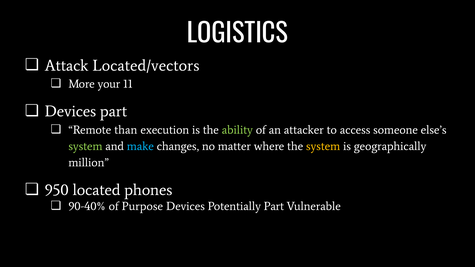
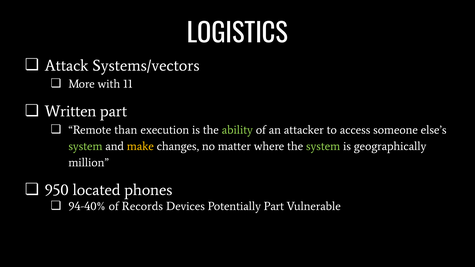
Located/vectors: Located/vectors -> Systems/vectors (146, 66)
your: your -> with (109, 84)
Devices: Devices -> Written (70, 112)
make colour: light blue -> yellow (140, 146)
system colour: yellow -> light green (323, 146)
90-40%: 90-40% -> 94-40% (87, 207)
Purpose: Purpose -> Records (142, 207)
